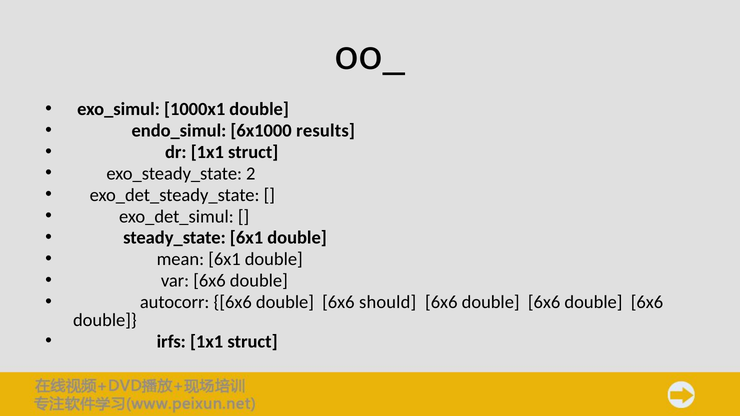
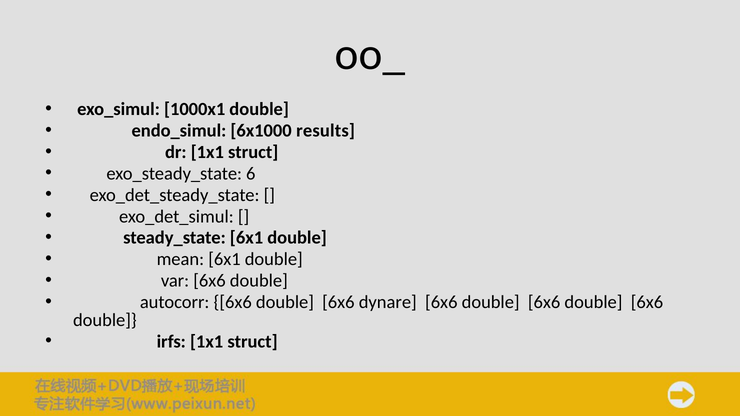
2: 2 -> 6 (251, 174)
should: should -> dynare (388, 302)
